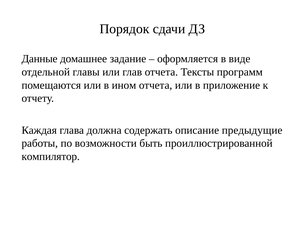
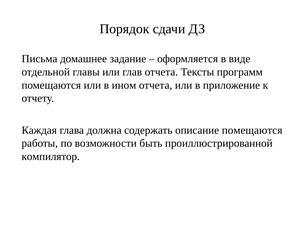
Данные: Данные -> Письма (39, 59)
описание предыдущие: предыдущие -> помещаются (252, 131)
